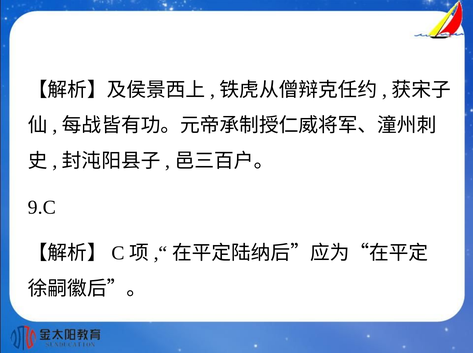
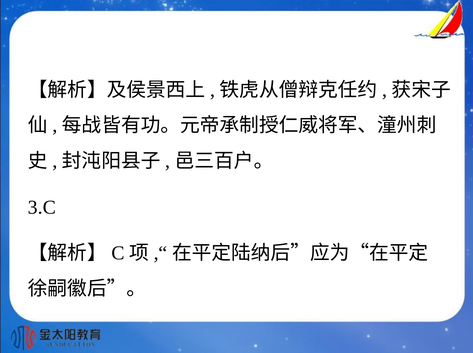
9.C: 9.C -> 3.C (42, 208)
